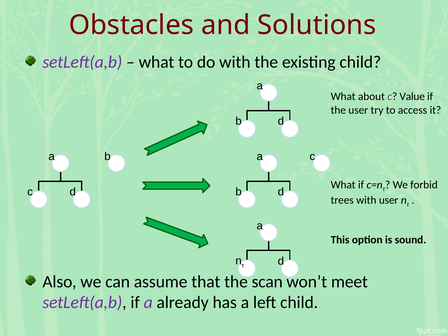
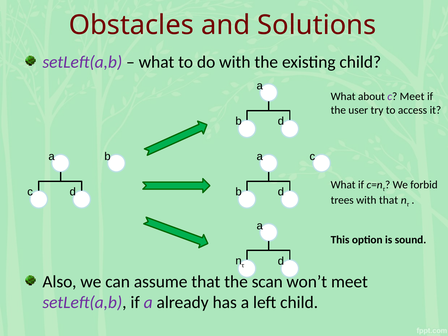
c Value: Value -> Meet (412, 97)
with user: user -> that (389, 200)
